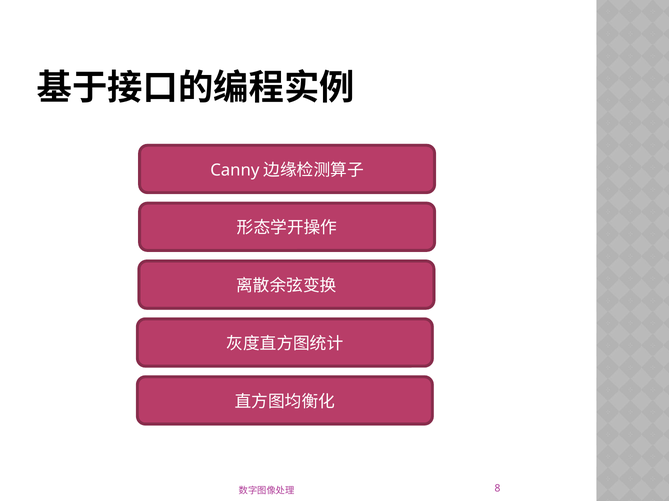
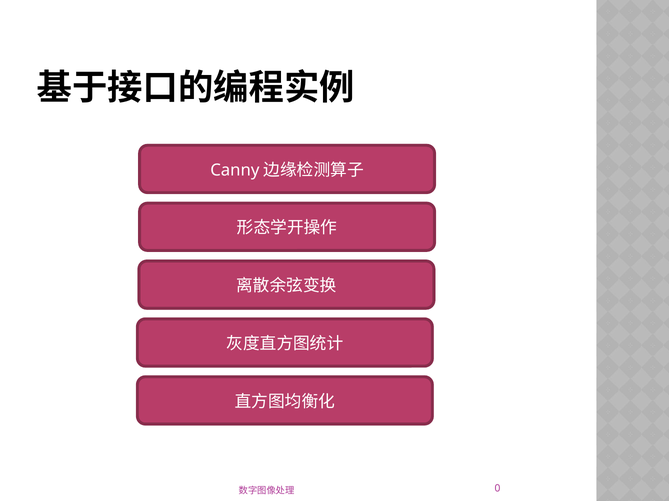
8: 8 -> 0 (498, 489)
